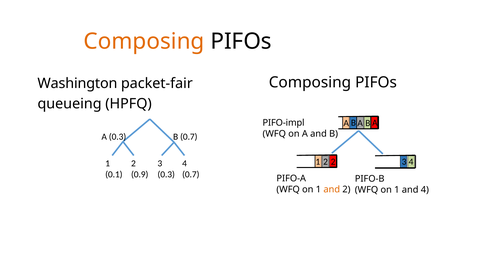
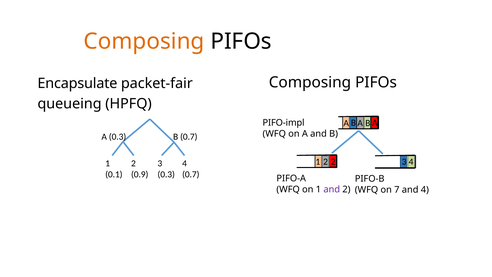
Washington: Washington -> Encapsulate (77, 83)
and colour: orange -> purple (332, 189)
1: 1 -> 7 (397, 190)
